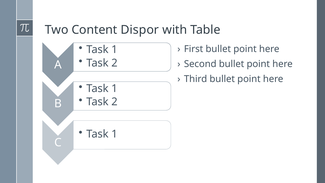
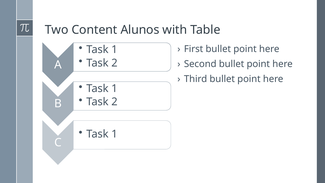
Dispor: Dispor -> Alunos (140, 30)
